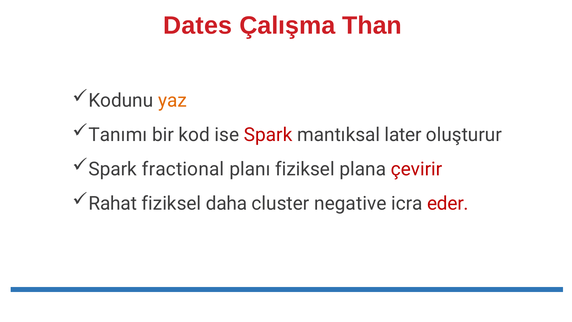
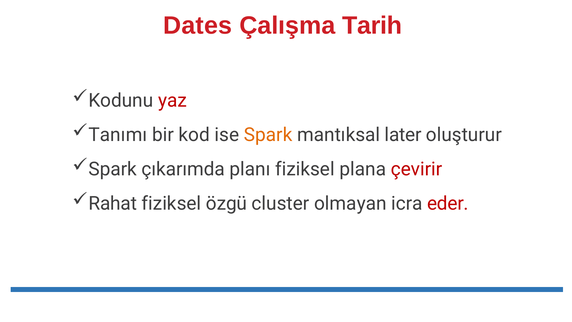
Than: Than -> Tarih (372, 26)
yaz colour: orange -> red (172, 101)
Spark colour: red -> orange (268, 135)
fractional: fractional -> çıkarımda (183, 169)
daha: daha -> özgü (227, 203)
negative: negative -> olmayan (350, 203)
